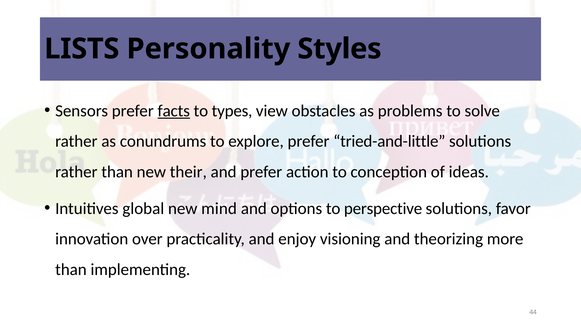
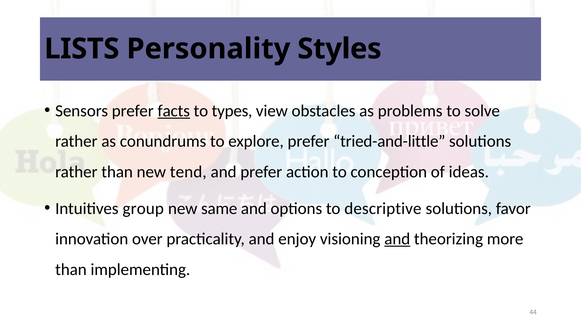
their: their -> tend (188, 172)
global: global -> group (143, 208)
mind: mind -> same (219, 208)
perspective: perspective -> descriptive (383, 208)
and underline: none -> present (397, 239)
